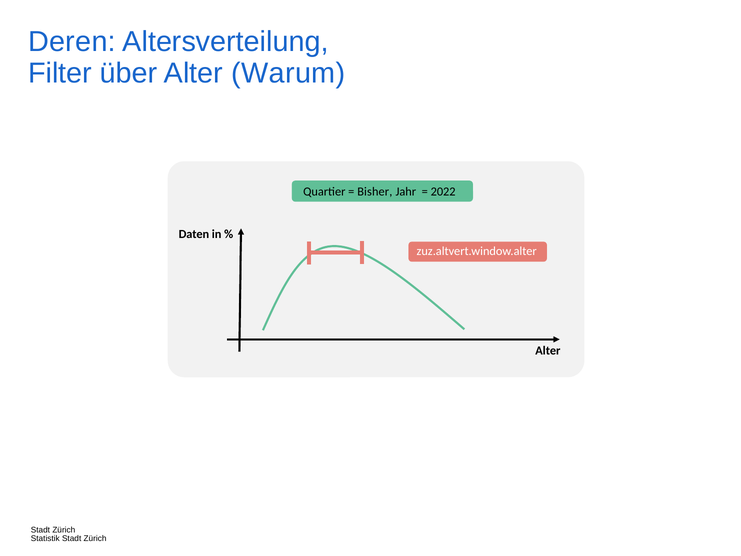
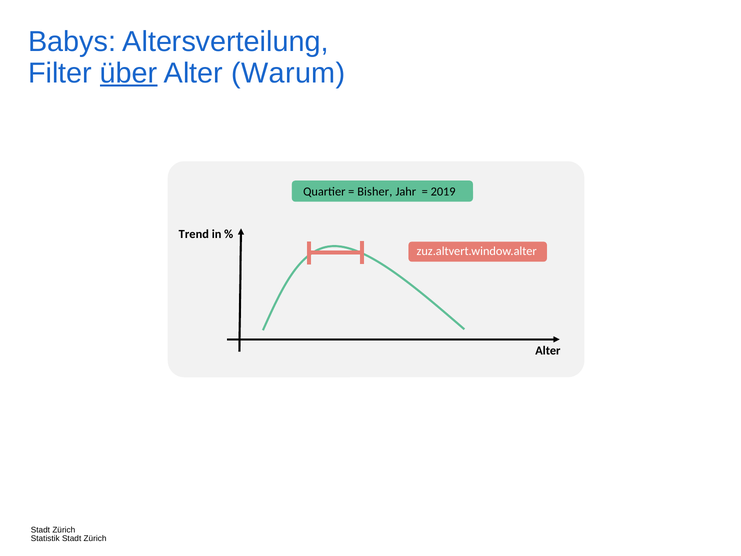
Deren: Deren -> Babys (72, 42)
über underline: none -> present (129, 73)
2022: 2022 -> 2019 (443, 191)
Daten: Daten -> Trend (194, 234)
